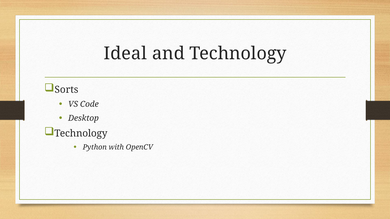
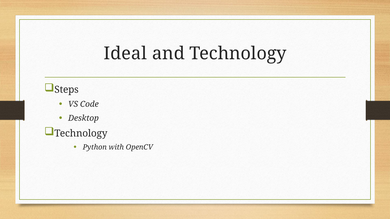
Sorts: Sorts -> Steps (67, 90)
